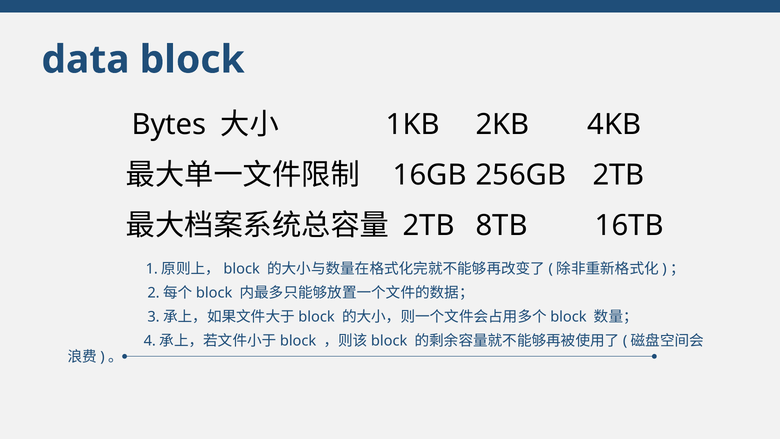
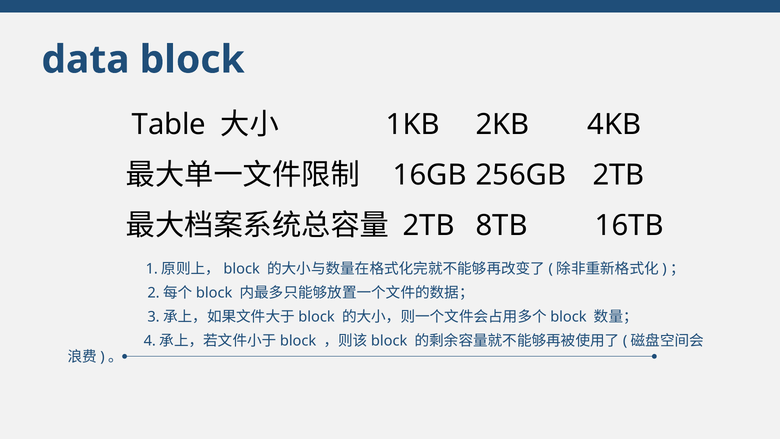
Bytes: Bytes -> Table (169, 124)
